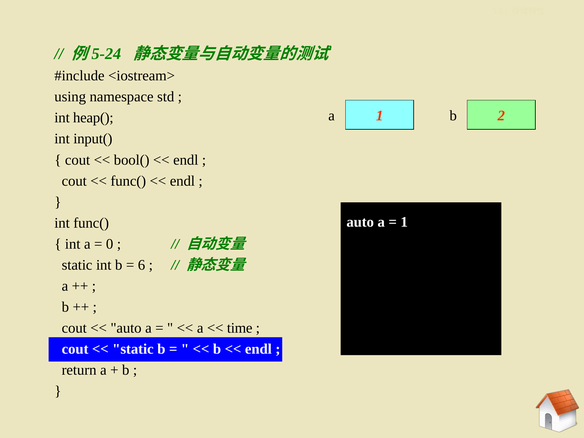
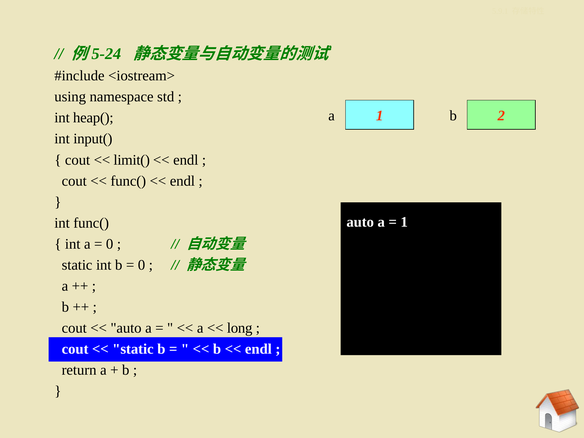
bool(: bool( -> limit( (132, 160)
6: 6 -> 0 (142, 265)
time: time -> long (240, 328)
